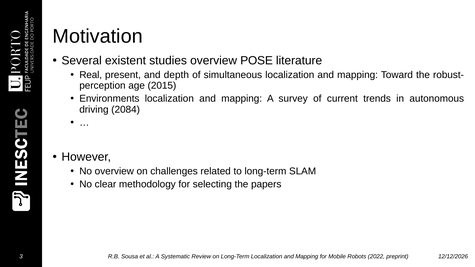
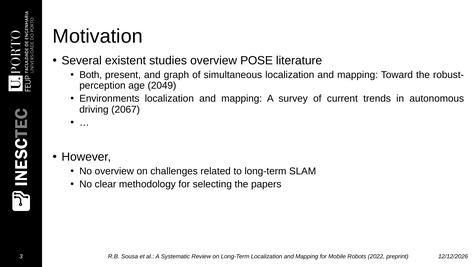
Real: Real -> Both (91, 75)
depth: depth -> graph (176, 75)
2015: 2015 -> 2049 (162, 86)
2084: 2084 -> 2067 (126, 109)
